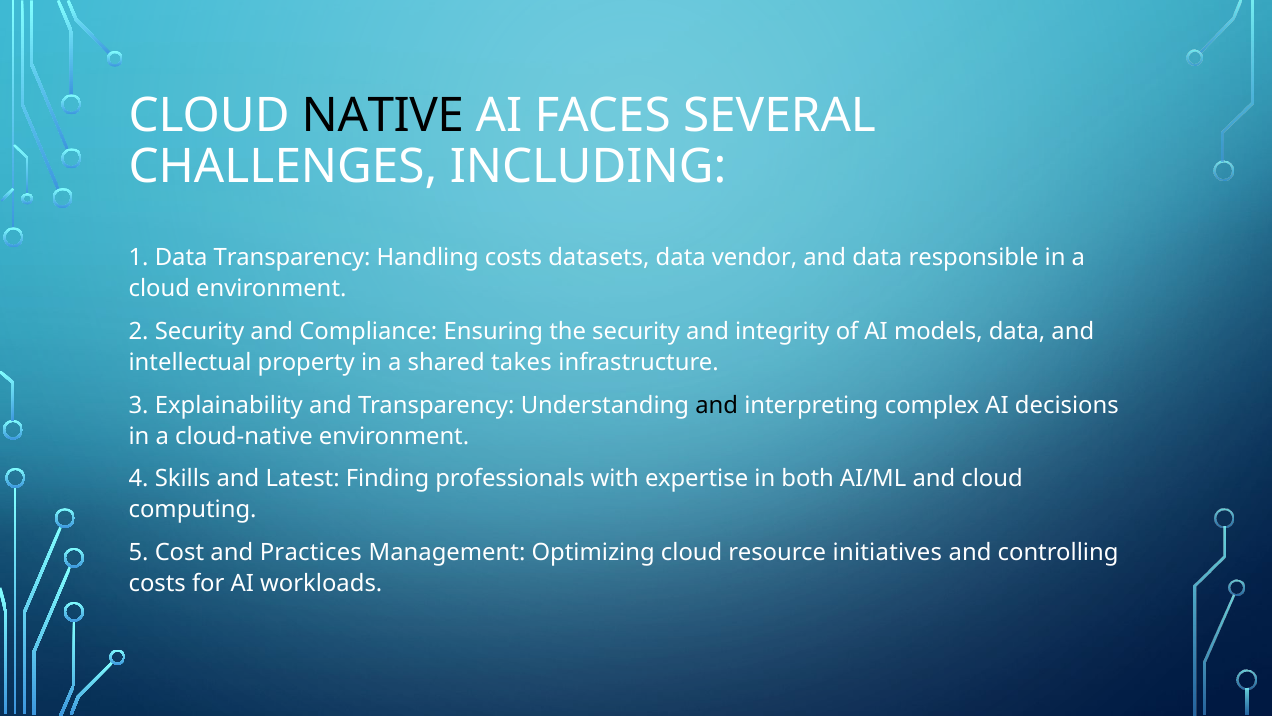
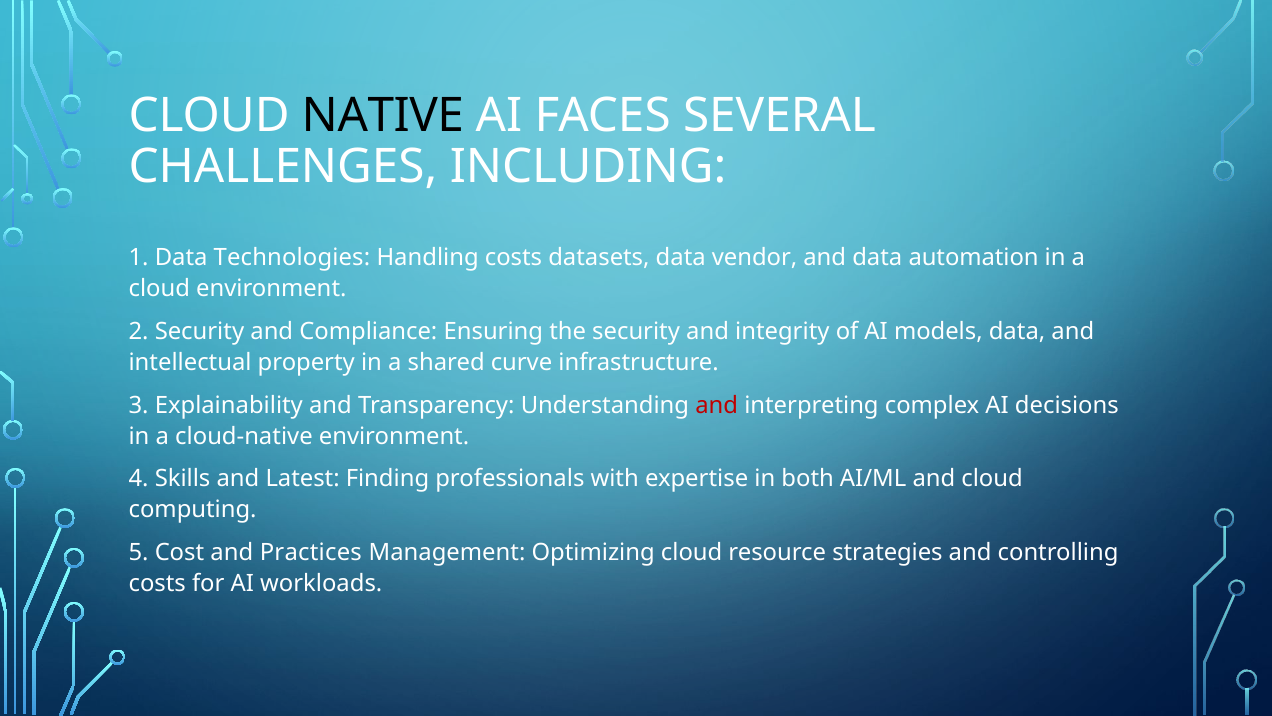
Data Transparency: Transparency -> Technologies (292, 258)
responsible: responsible -> automation (974, 258)
takes: takes -> curve (522, 362)
and colour: black -> red (717, 405)
initiatives: initiatives -> strategies (887, 552)
